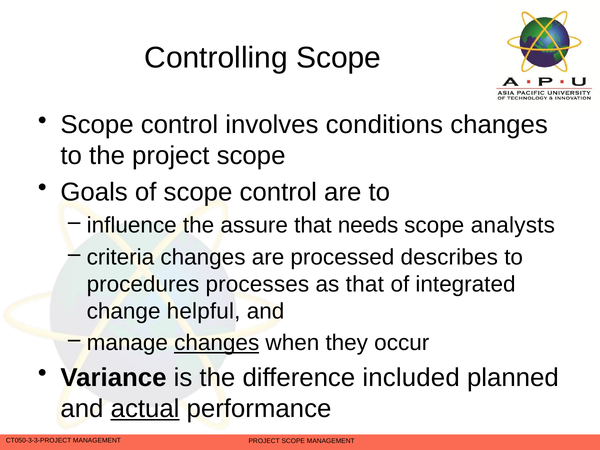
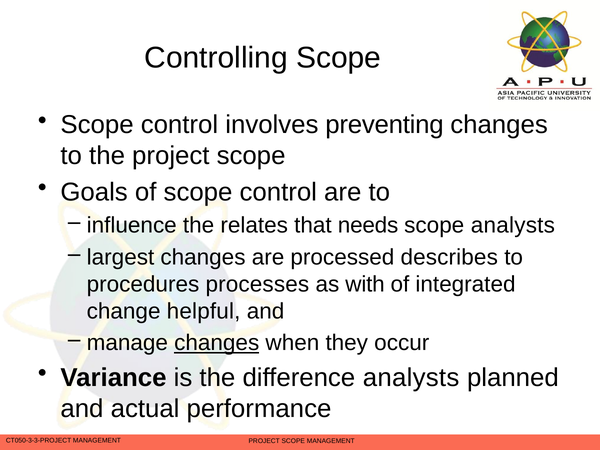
conditions: conditions -> preventing (385, 125)
assure: assure -> relates (254, 226)
criteria: criteria -> largest (120, 257)
as that: that -> with (365, 284)
difference included: included -> analysts (411, 378)
actual underline: present -> none (145, 409)
